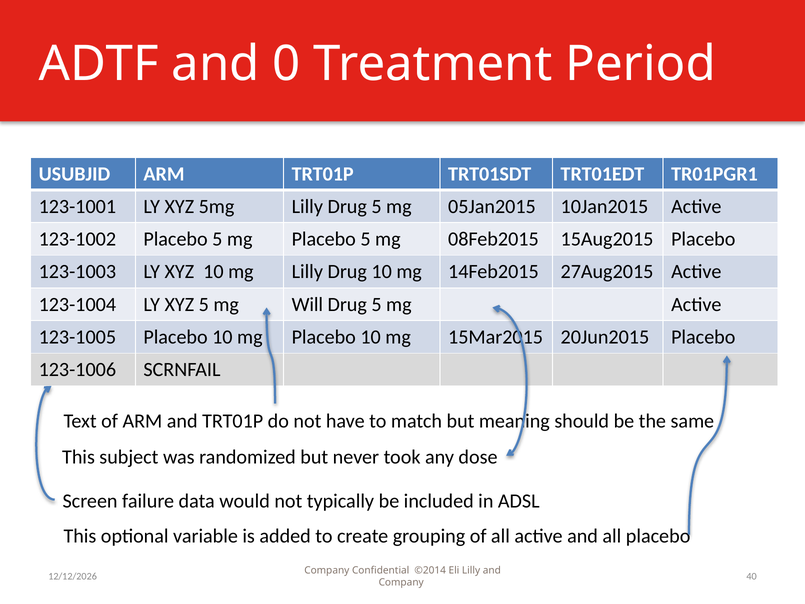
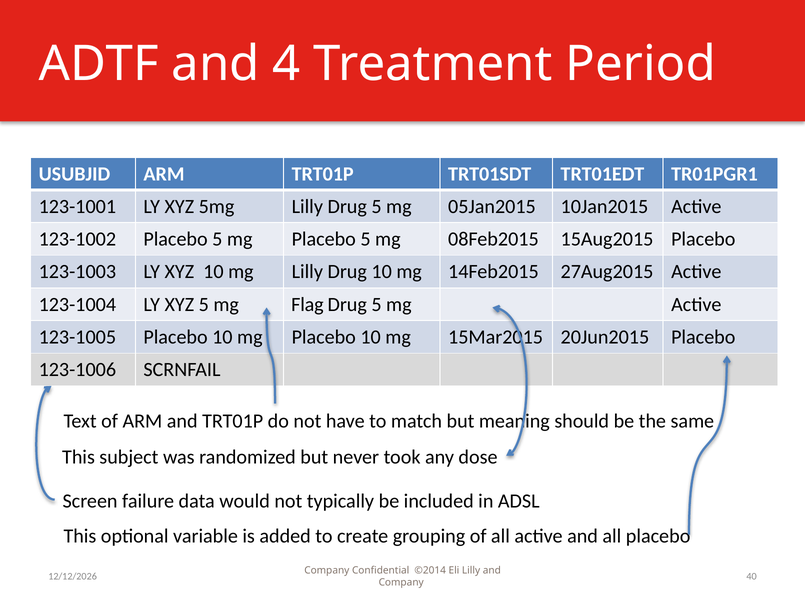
0: 0 -> 4 (287, 64)
Will: Will -> Flag (307, 304)
